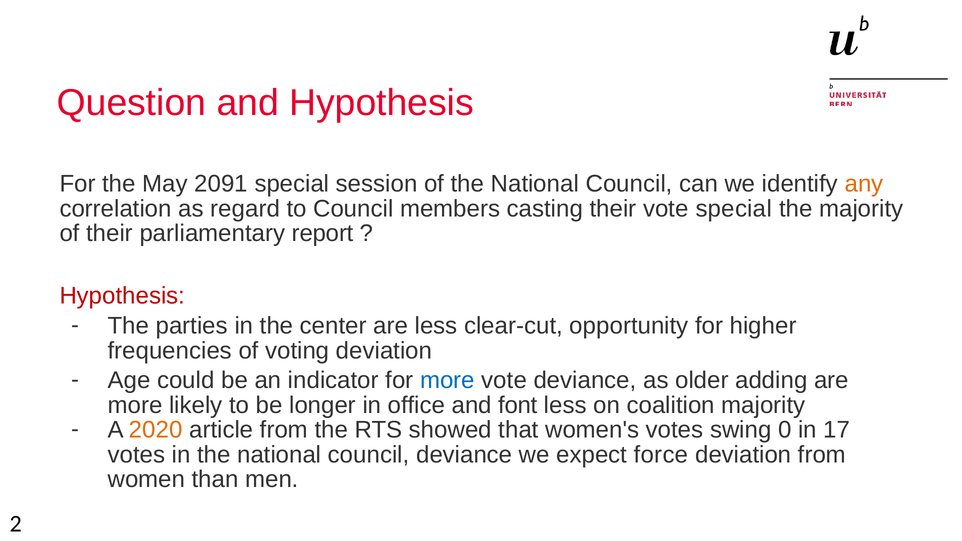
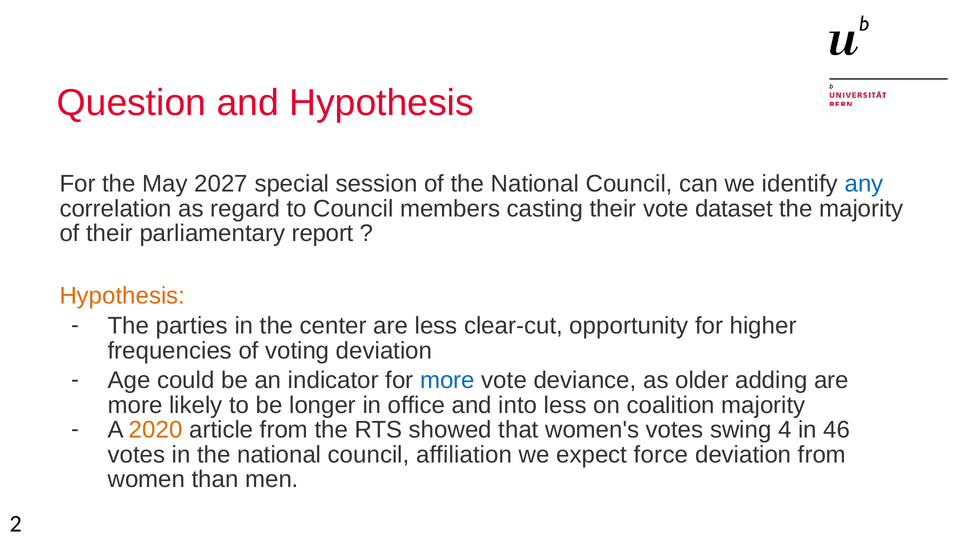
2091: 2091 -> 2027 (221, 184)
any colour: orange -> blue (864, 184)
vote special: special -> dataset (734, 209)
Hypothesis colour: red -> orange (122, 296)
font: font -> into (518, 405)
0: 0 -> 4 (785, 430)
17: 17 -> 46 (837, 430)
council deviance: deviance -> affiliation (464, 455)
